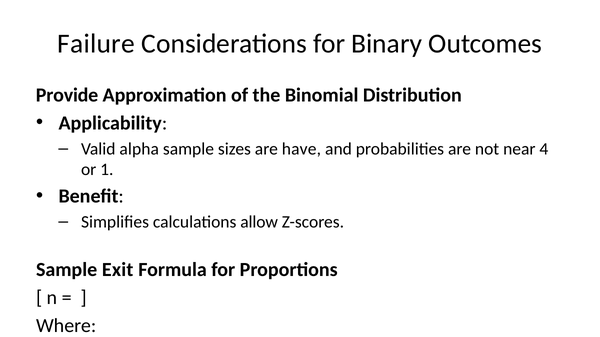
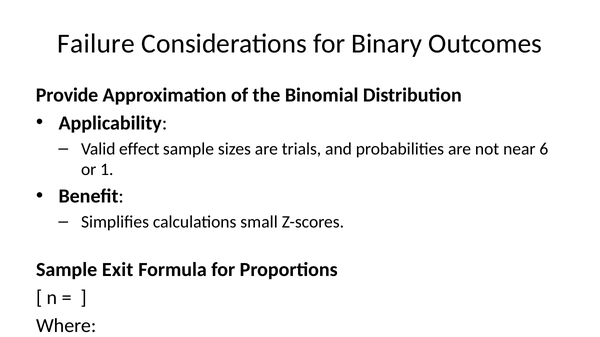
alpha: alpha -> effect (139, 149)
have: have -> trials (301, 149)
4: 4 -> 6 (544, 149)
allow: allow -> small (259, 222)
